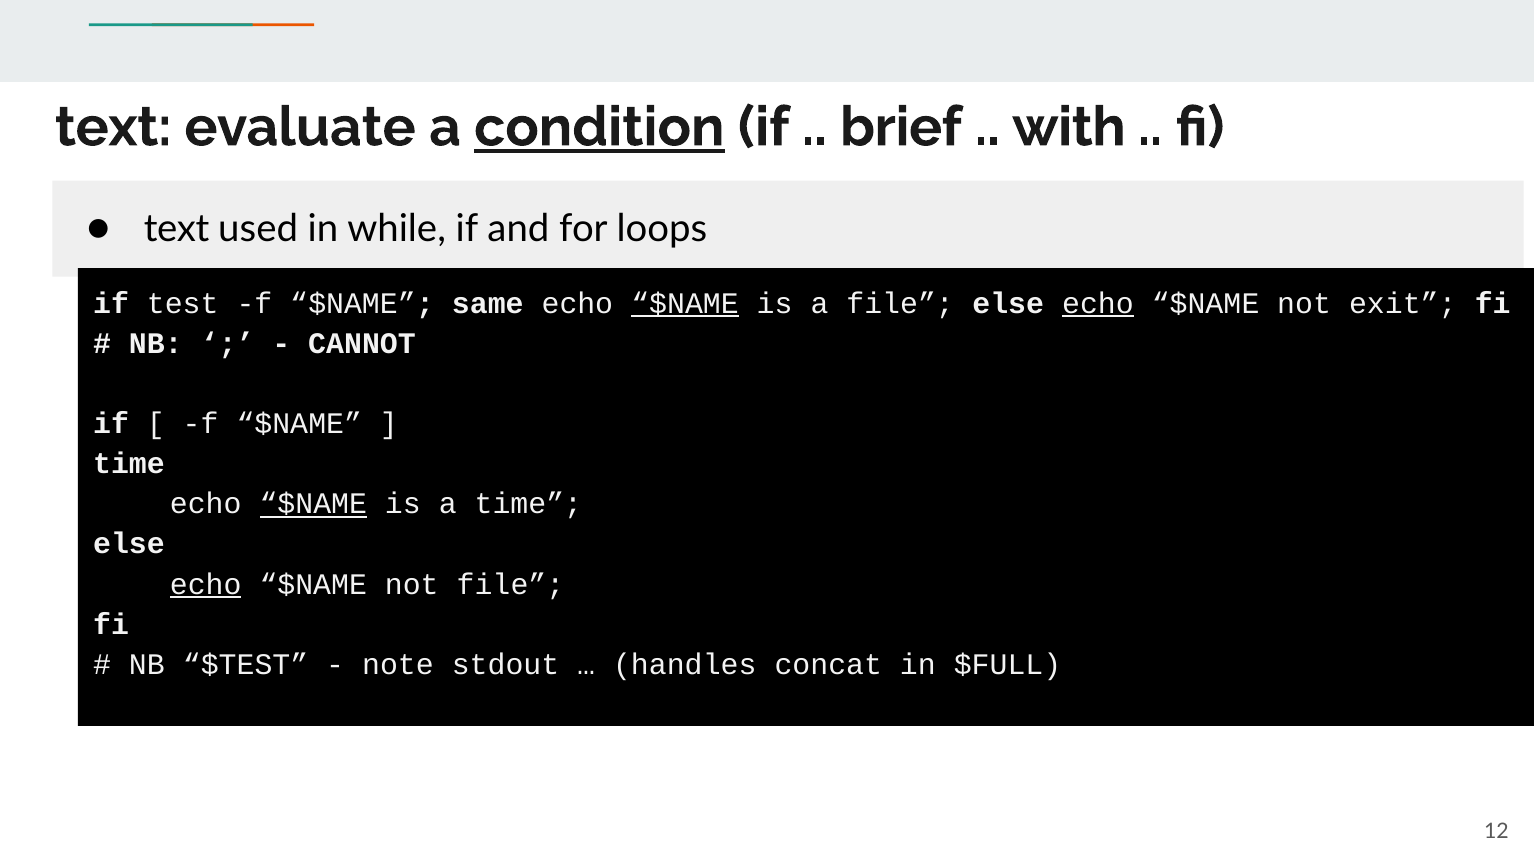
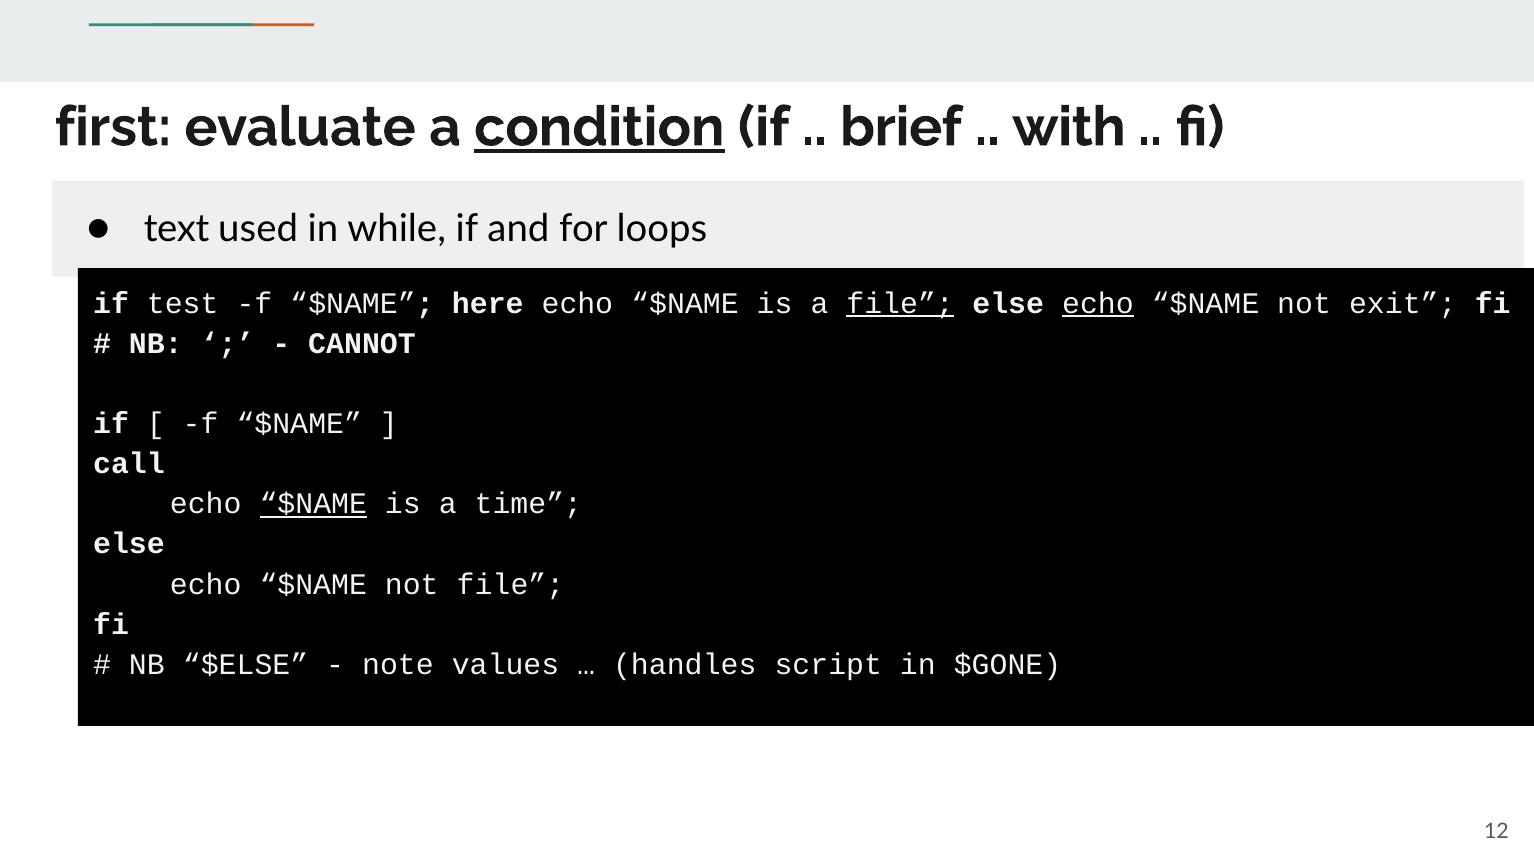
text: text -> first (113, 127)
same: same -> here (488, 303)
$NAME underline: present -> none (685, 303)
file underline: none -> present (900, 303)
time: time -> call (129, 464)
echo underline: present -> none (206, 584)
$TEST: $TEST -> $ELSE (246, 664)
stdout: stdout -> values (506, 664)
concat: concat -> script (828, 664)
$FULL: $FULL -> $GONE (1008, 664)
